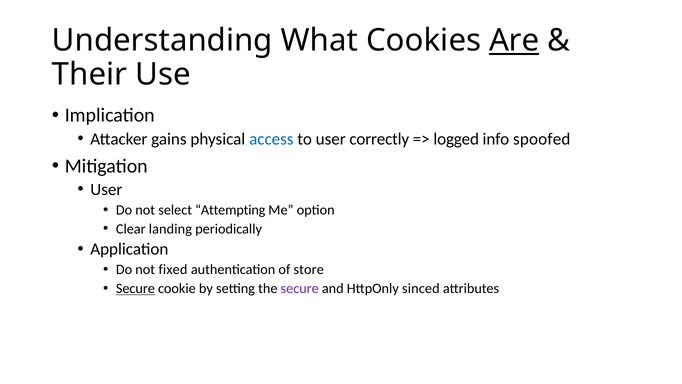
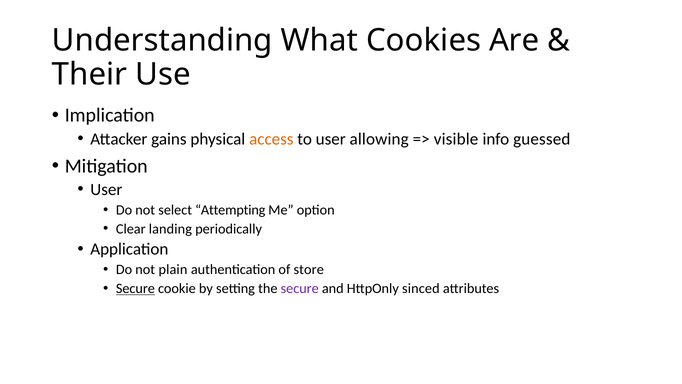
Are underline: present -> none (514, 40)
access colour: blue -> orange (271, 139)
correctly: correctly -> allowing (379, 139)
logged: logged -> visible (456, 139)
spoofed: spoofed -> guessed (542, 139)
fixed: fixed -> plain (173, 270)
